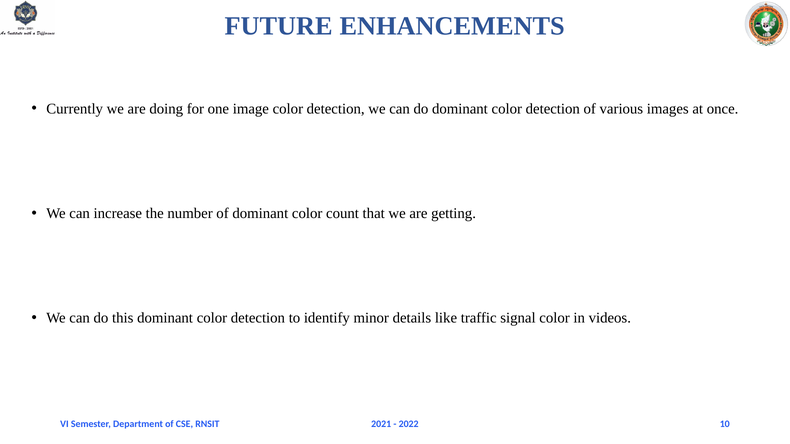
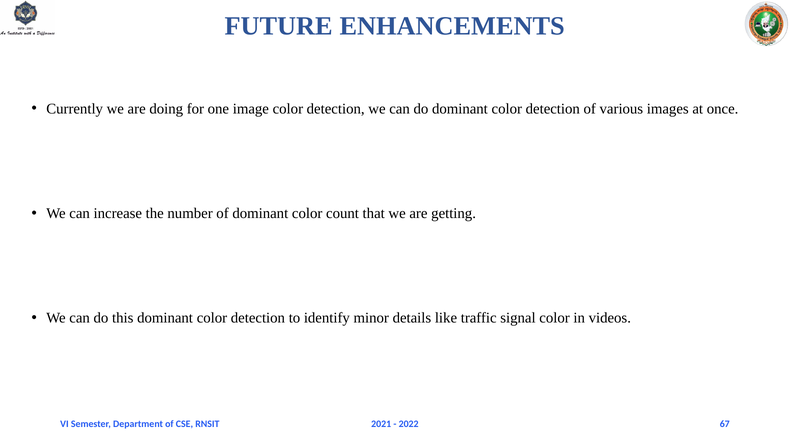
10: 10 -> 67 (725, 424)
